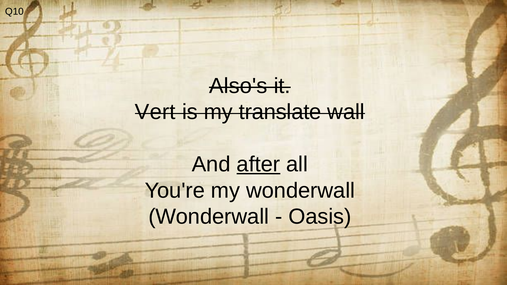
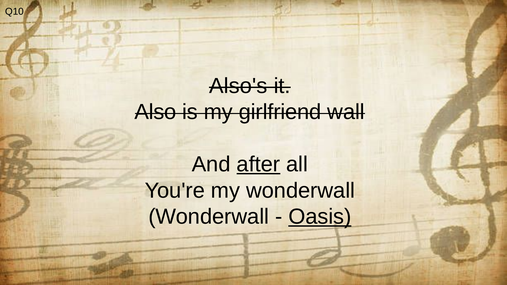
Vert: Vert -> Also (156, 112)
translate: translate -> girlfriend (280, 112)
Oasis underline: none -> present (320, 217)
